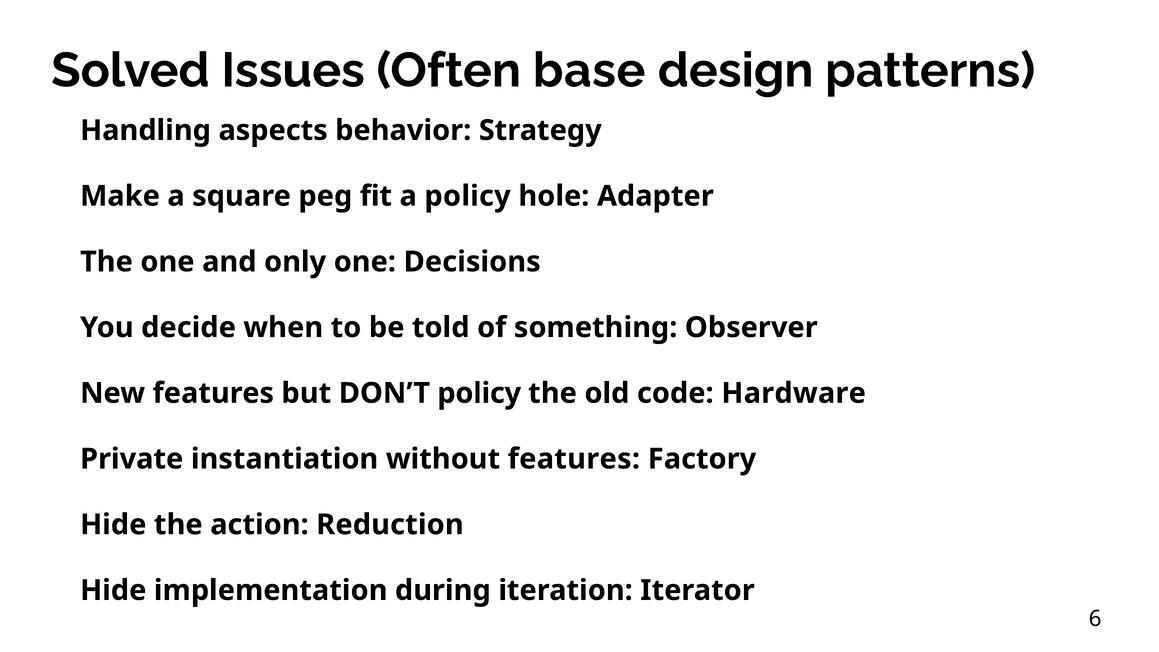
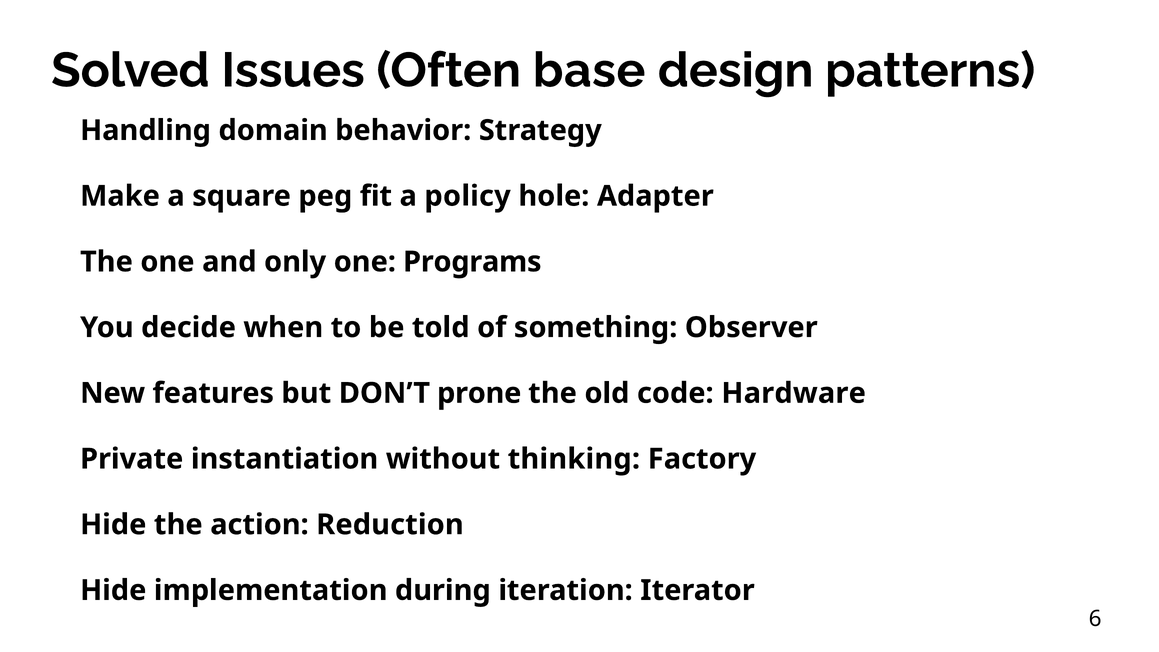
aspects: aspects -> domain (273, 130)
Decisions: Decisions -> Programs (472, 262)
DON’T policy: policy -> prone (479, 393)
without features: features -> thinking (574, 459)
